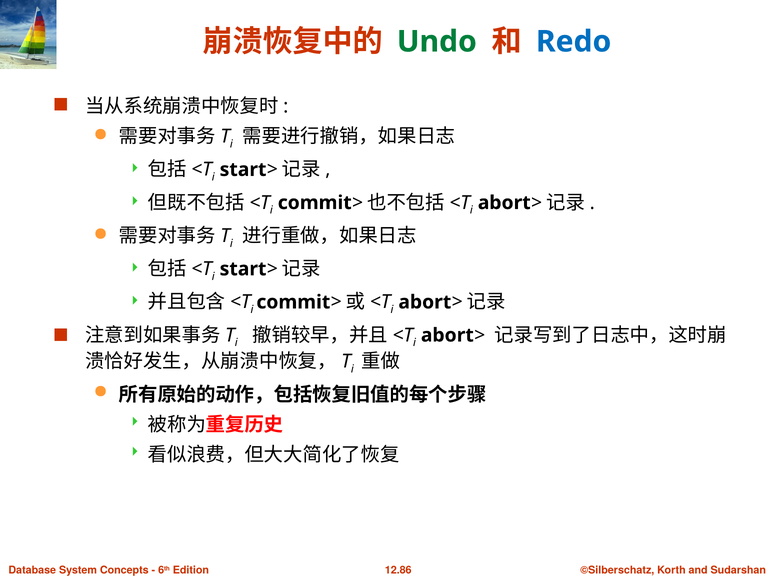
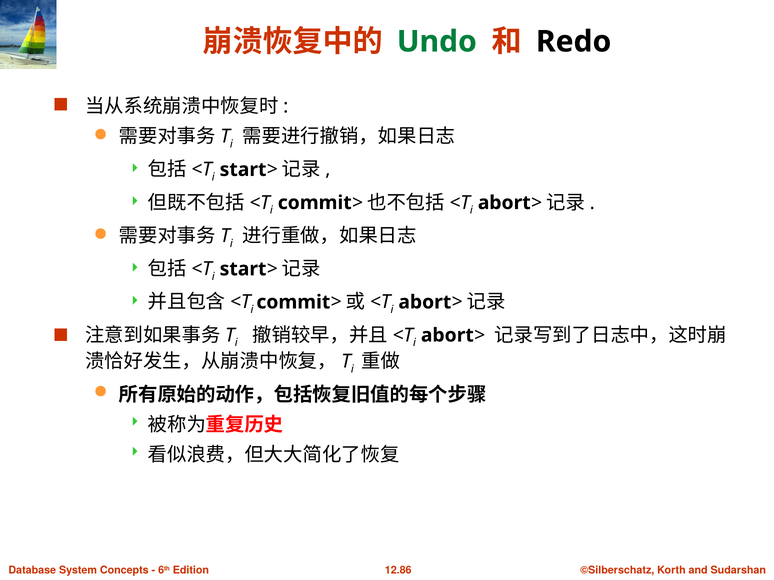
Redo colour: blue -> black (574, 42)
